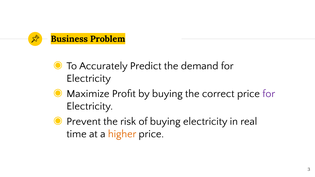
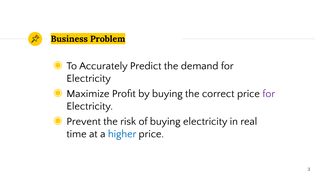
higher colour: orange -> blue (122, 134)
